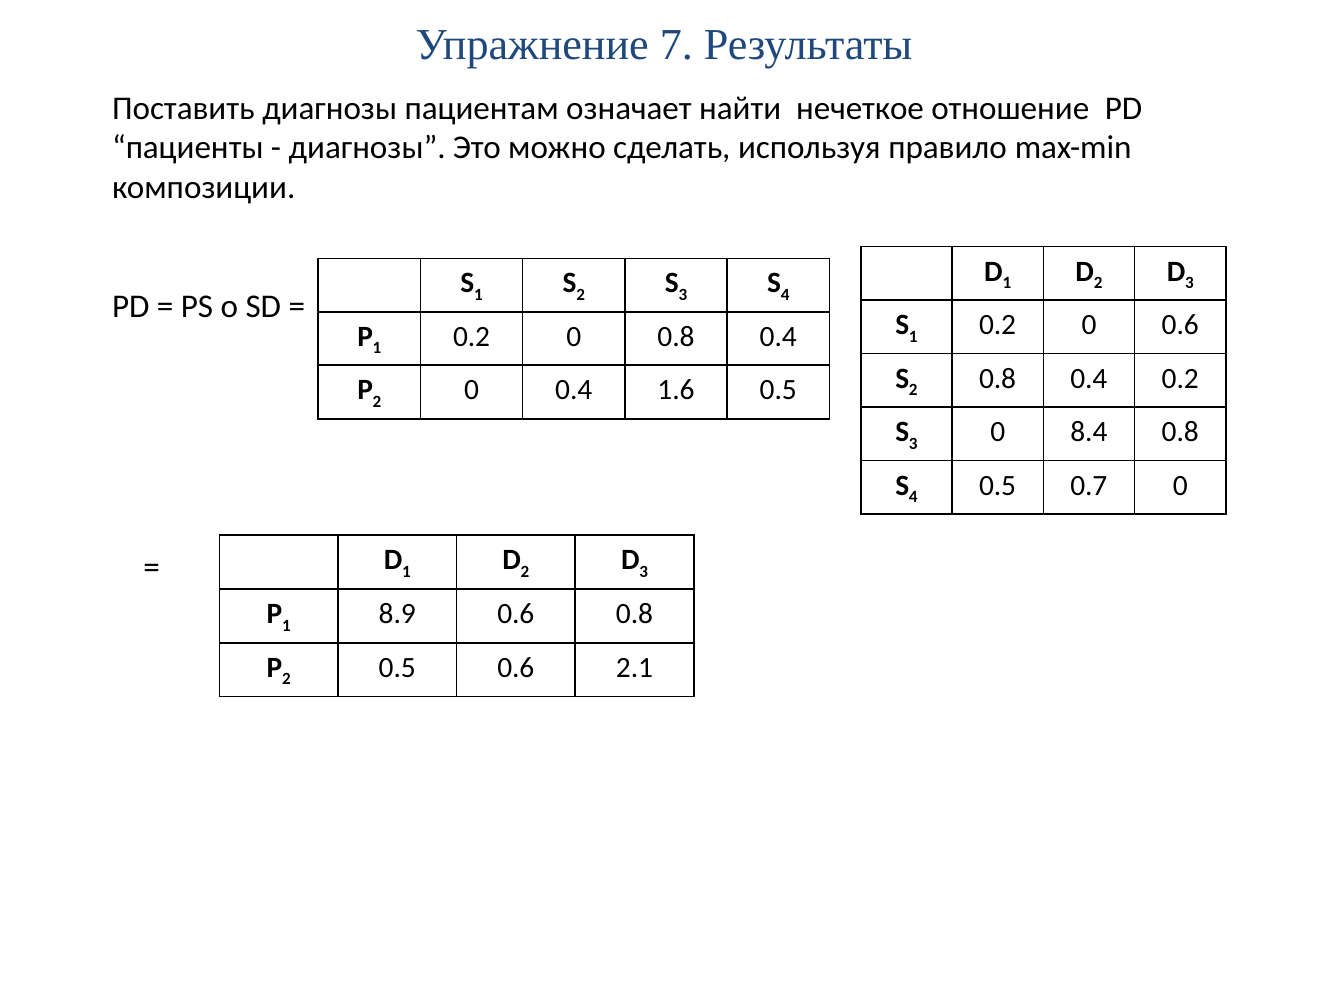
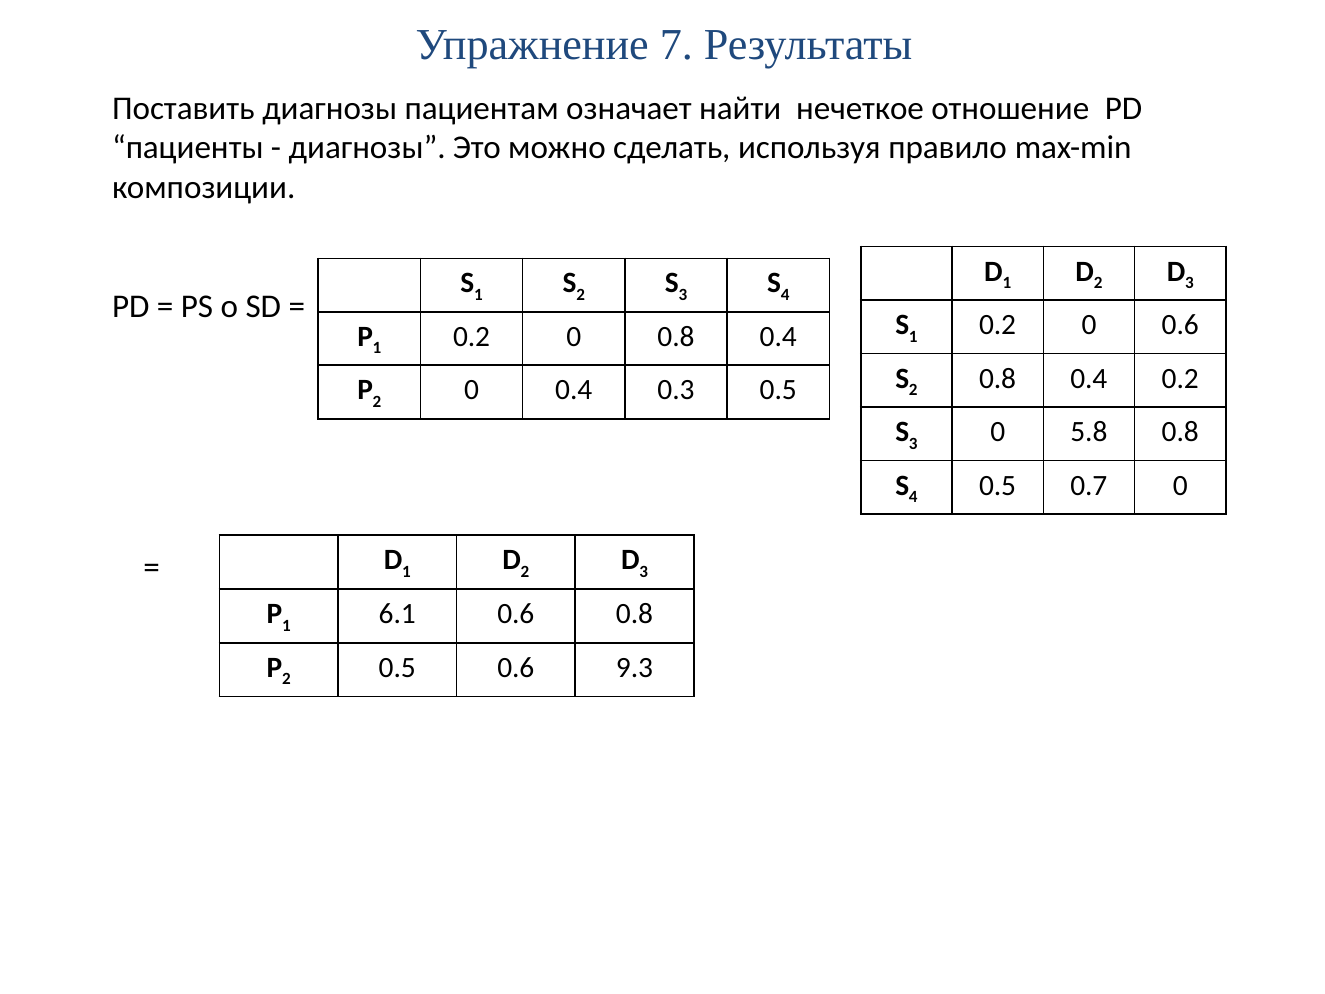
1.6: 1.6 -> 0.3 (676, 390)
8.4: 8.4 -> 5.8 (1089, 432)
8.9: 8.9 -> 6.1 (397, 614)
2.1: 2.1 -> 9.3 (634, 668)
